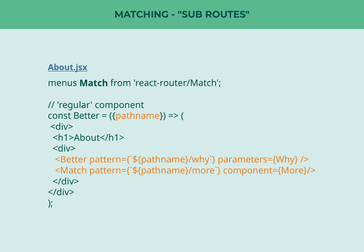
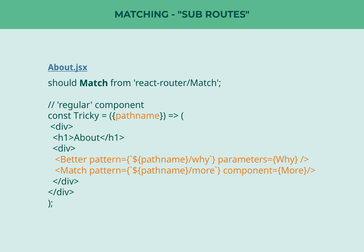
menus: menus -> should (62, 83)
Better: Better -> Tricky (86, 116)
